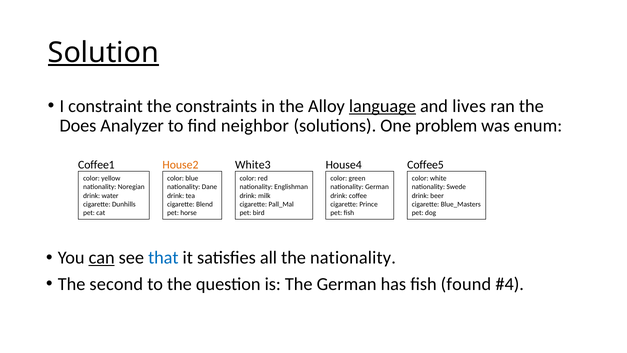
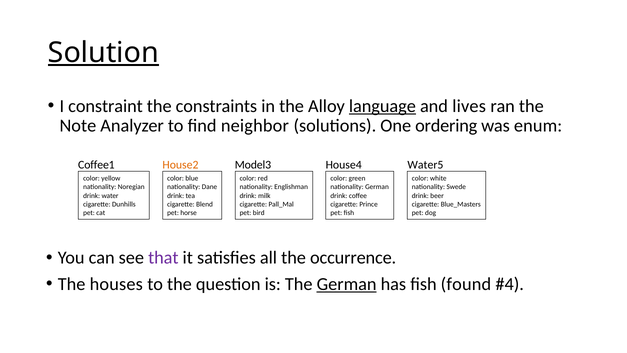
Does: Does -> Note (78, 126)
problem: problem -> ordering (446, 126)
White3: White3 -> Model3 (253, 165)
Coffee5: Coffee5 -> Water5 (425, 165)
can underline: present -> none (102, 258)
that colour: blue -> purple (163, 258)
the nationality: nationality -> occurrence (353, 258)
second: second -> houses (116, 284)
German underline: none -> present (347, 284)
